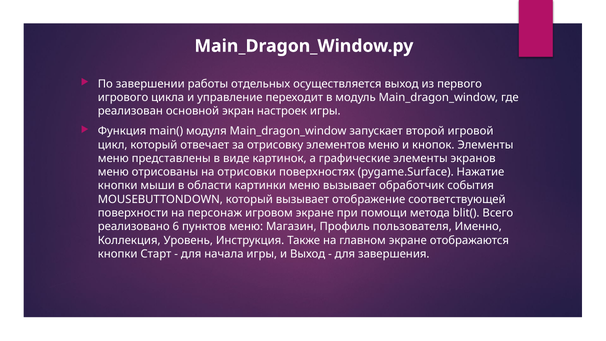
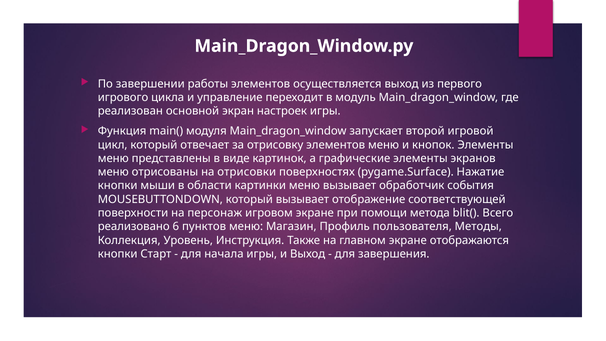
работы отдельных: отдельных -> элементов (261, 84)
Именно: Именно -> Методы (478, 227)
